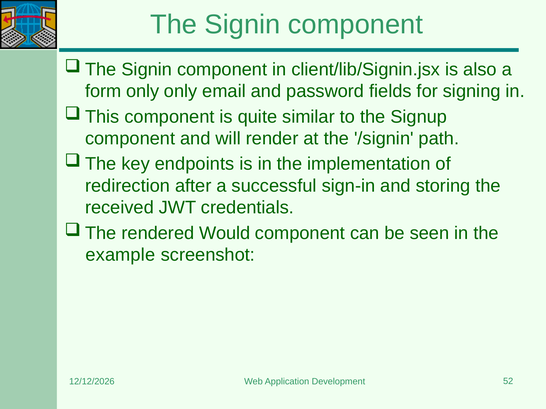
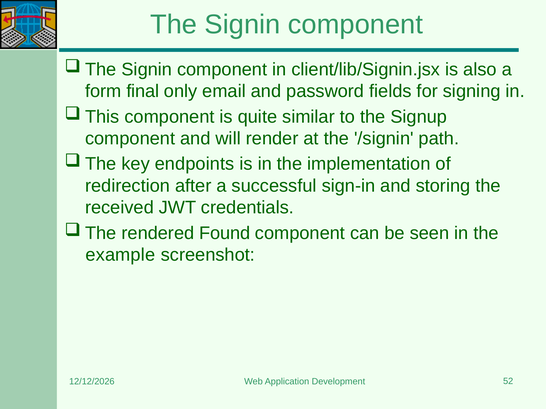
form only: only -> final (143, 91)
Would: Would -> Found (225, 233)
